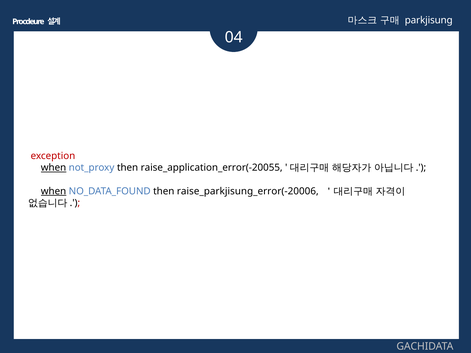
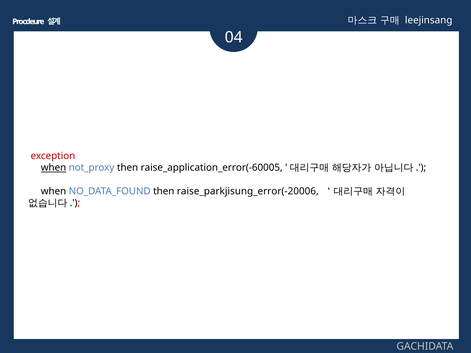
parkjisung: parkjisung -> leejinsang (429, 20)
raise_application_error(-20055: raise_application_error(-20055 -> raise_application_error(-60005 (212, 168)
when underline: present -> none (54, 191)
